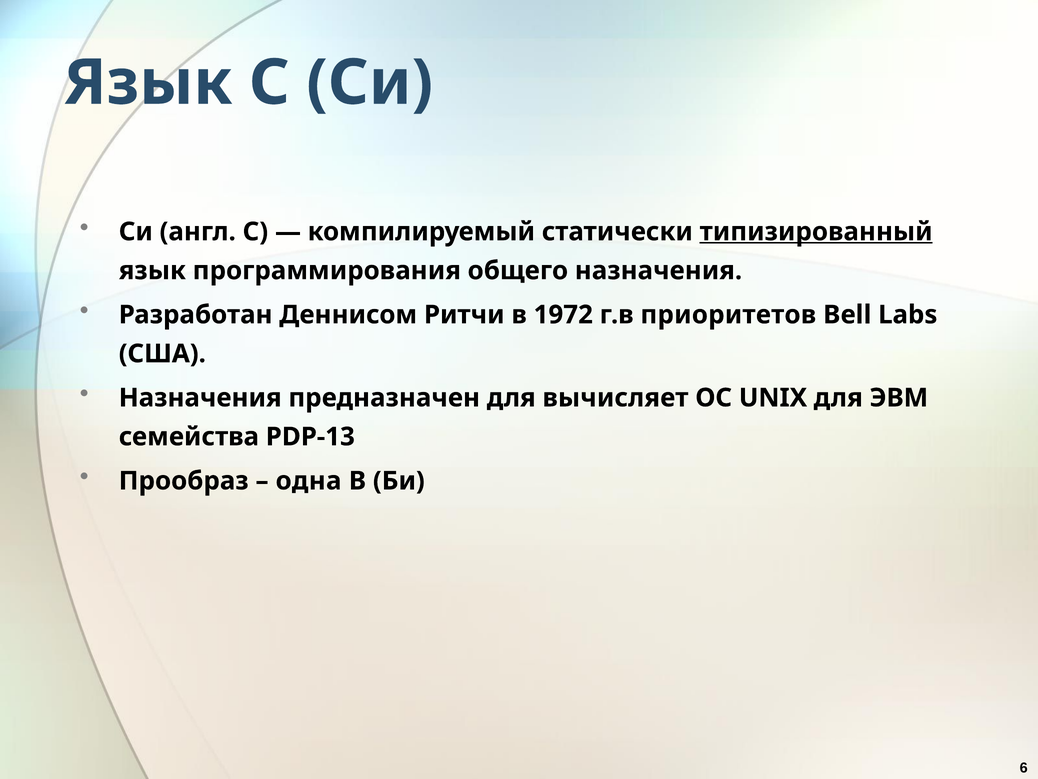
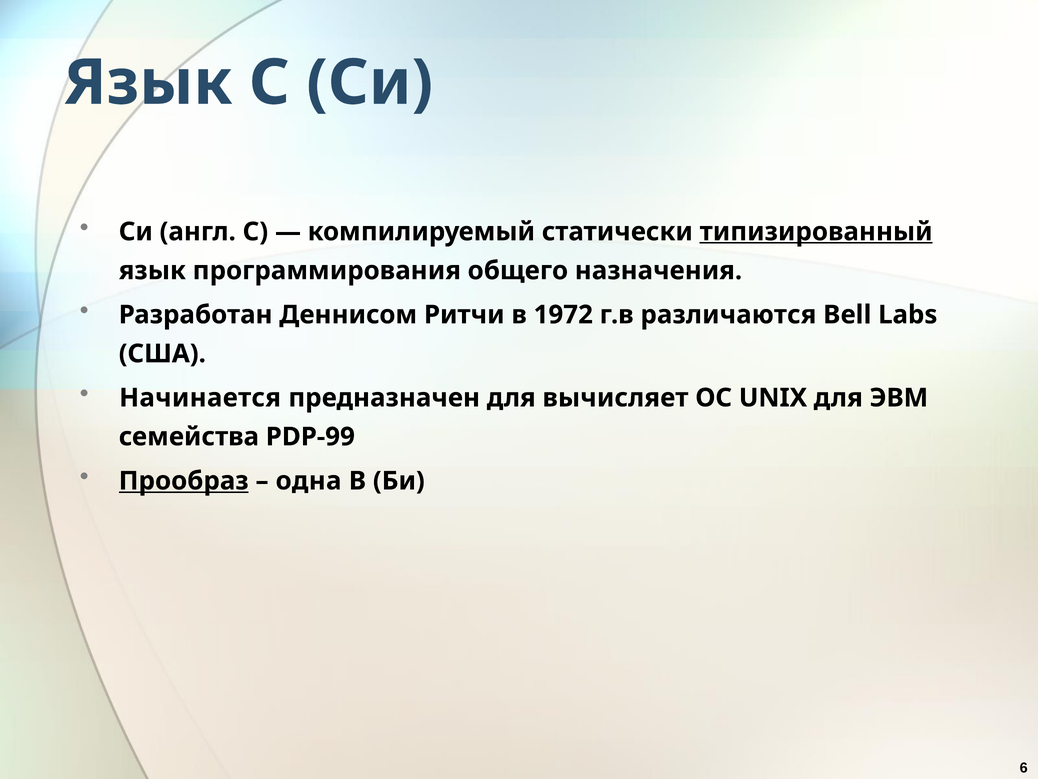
приоритетов: приоритетов -> различаются (728, 315)
Назначения: Назначения -> Начинается (200, 398)
PDP-13: PDP-13 -> PDP-99 (310, 436)
Прообраз underline: none -> present (184, 481)
